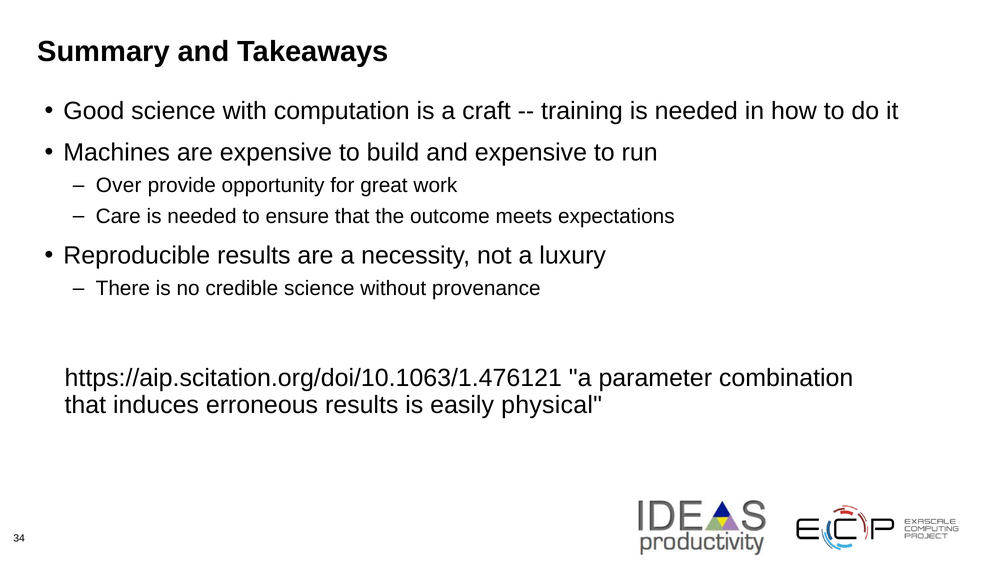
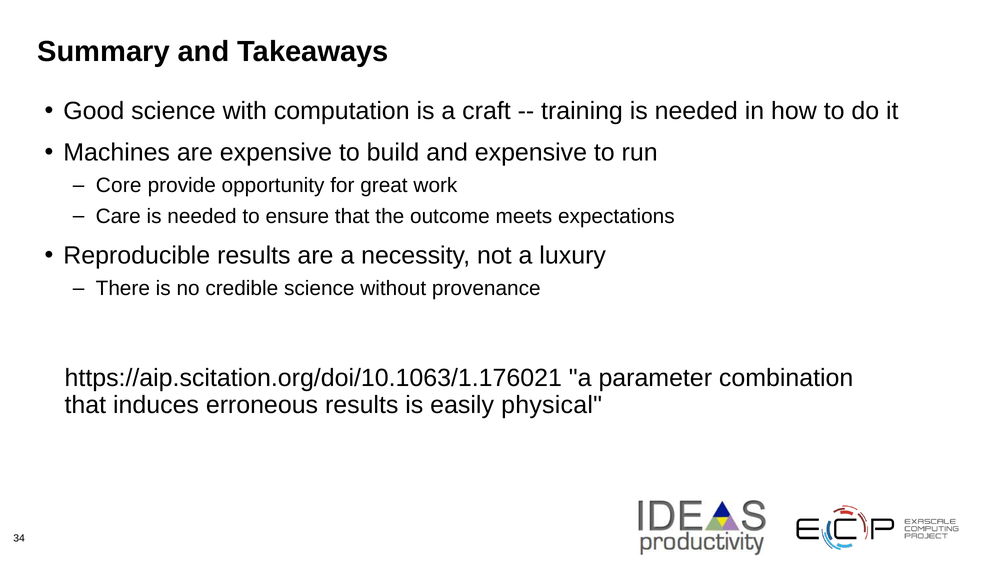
Over: Over -> Core (119, 186)
https://aip.scitation.org/doi/10.1063/1.476121: https://aip.scitation.org/doi/10.1063/1.476121 -> https://aip.scitation.org/doi/10.1063/1.176021 (313, 378)
